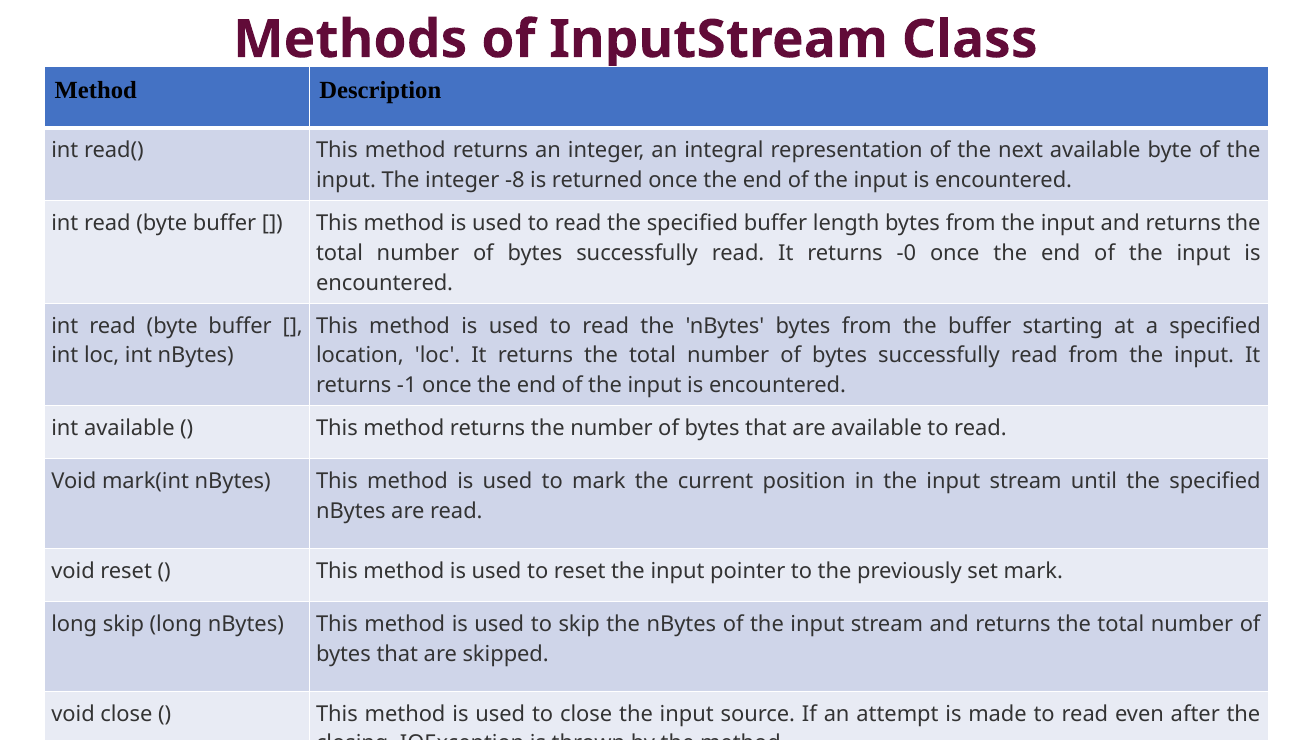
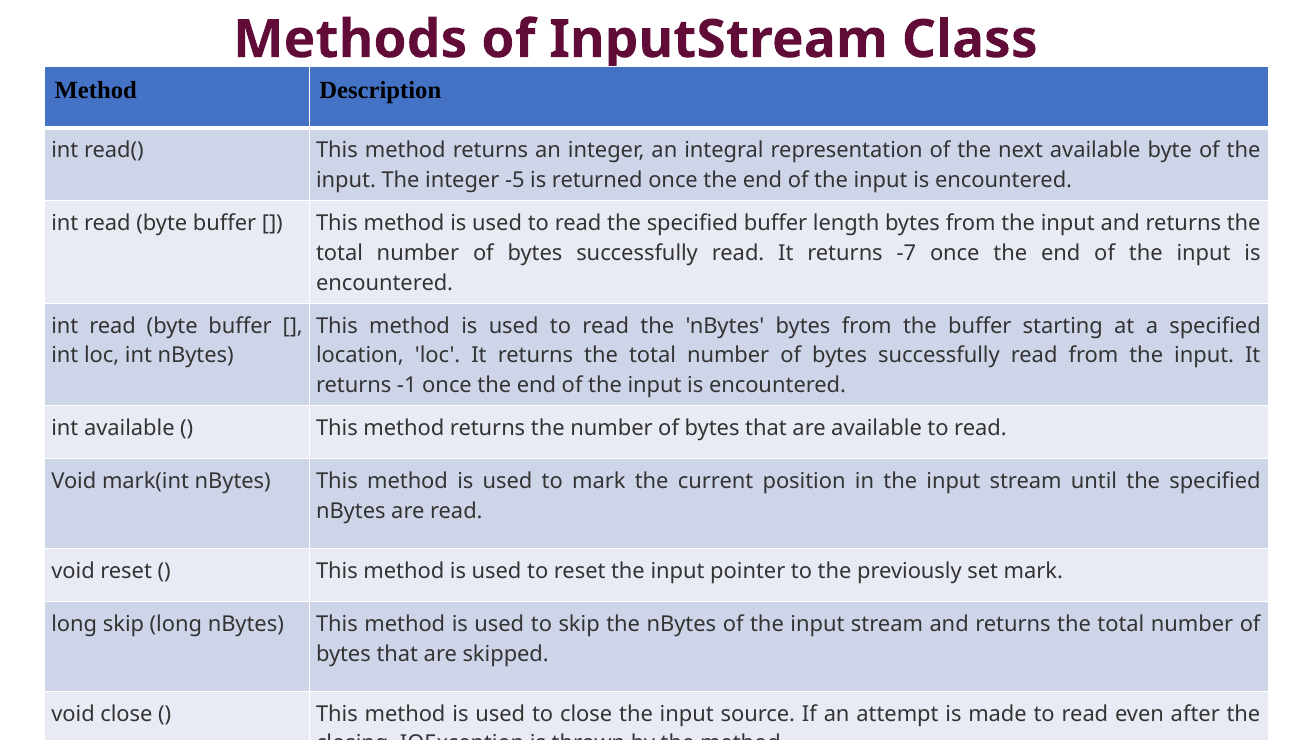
-8: -8 -> -5 (515, 181)
-0: -0 -> -7 (906, 253)
